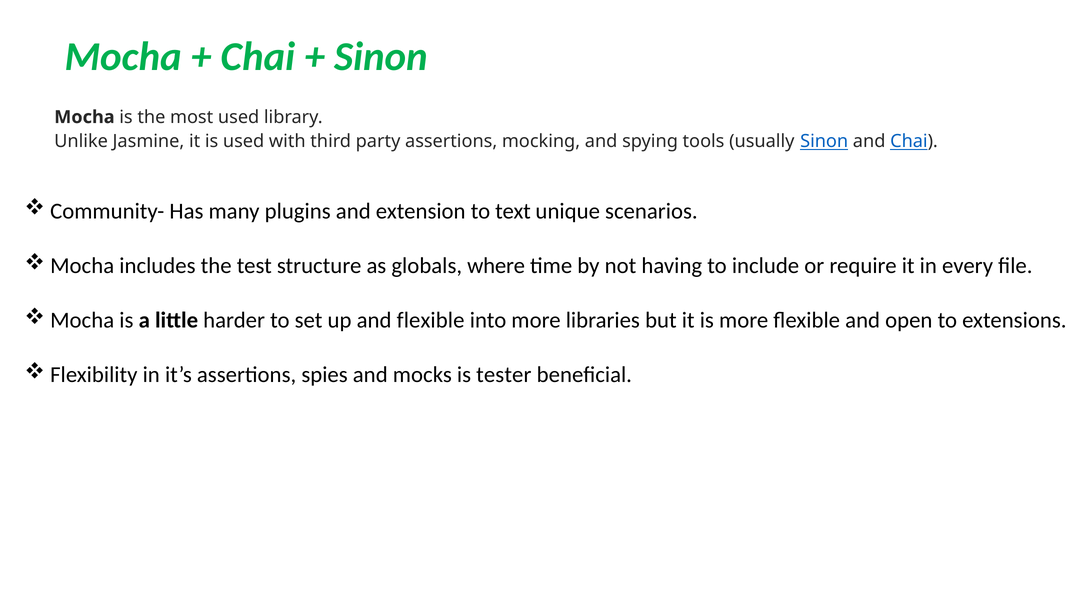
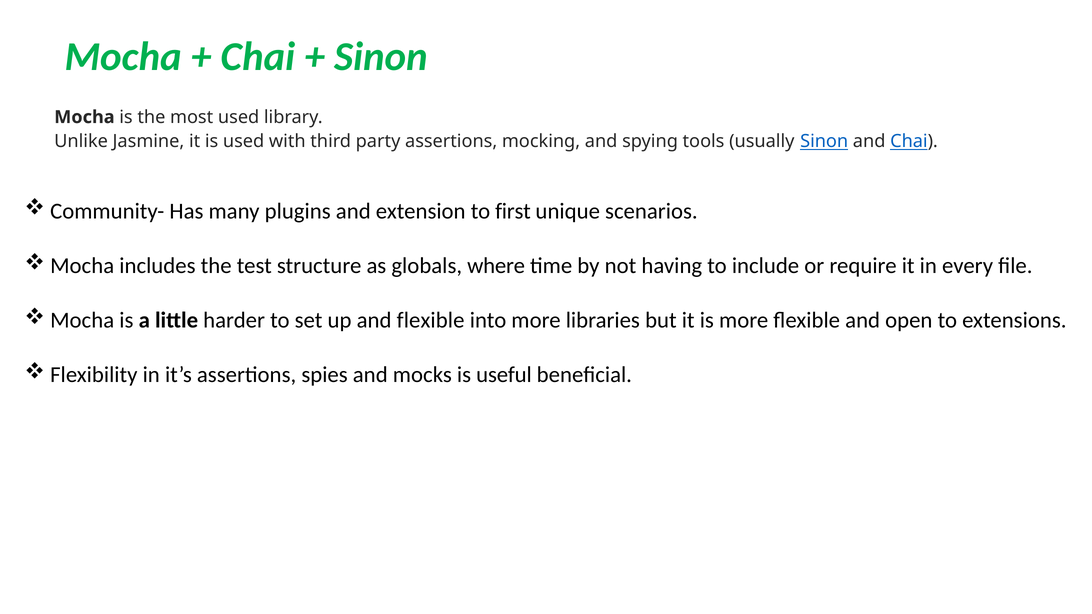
text: text -> first (513, 211)
tester: tester -> useful (504, 375)
